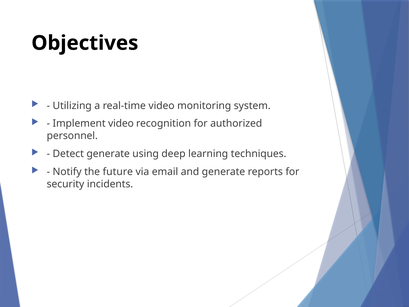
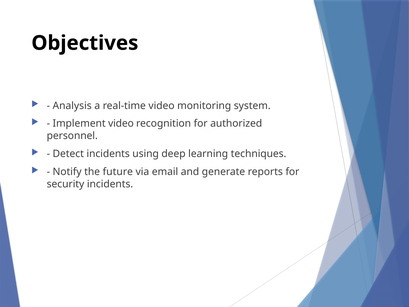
Utilizing: Utilizing -> Analysis (72, 106)
Detect generate: generate -> incidents (108, 154)
